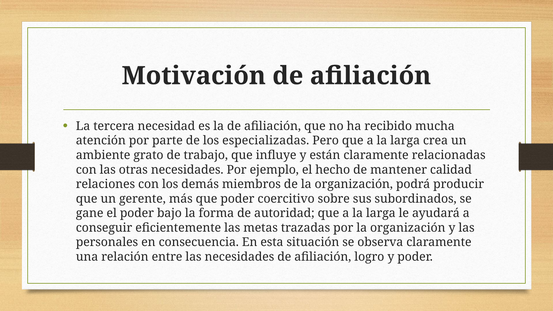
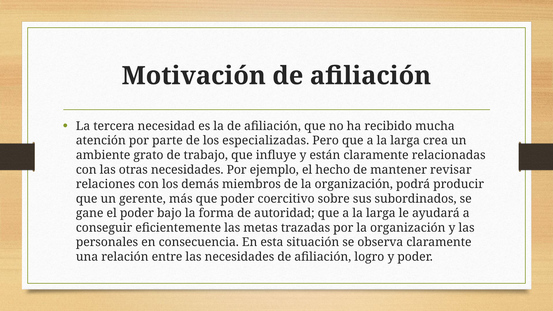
calidad: calidad -> revisar (451, 170)
